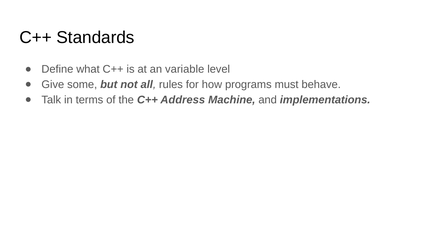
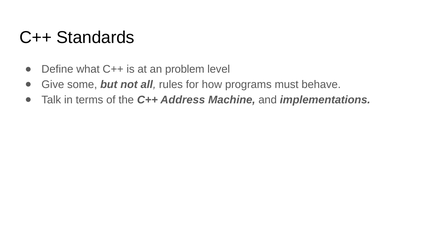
variable: variable -> problem (185, 69)
